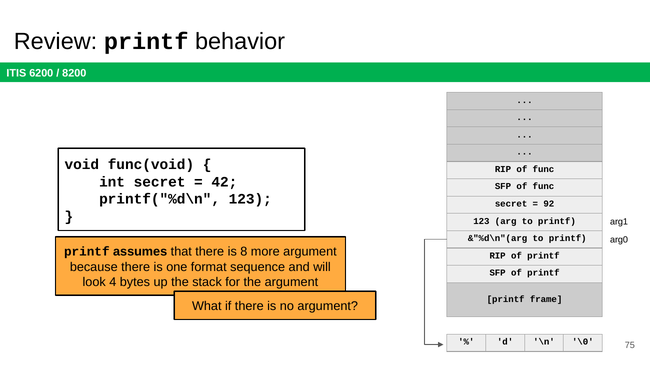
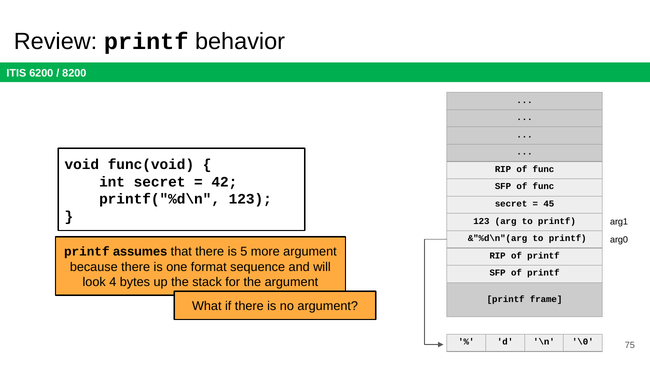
92: 92 -> 45 (549, 204)
8: 8 -> 5 (244, 252)
